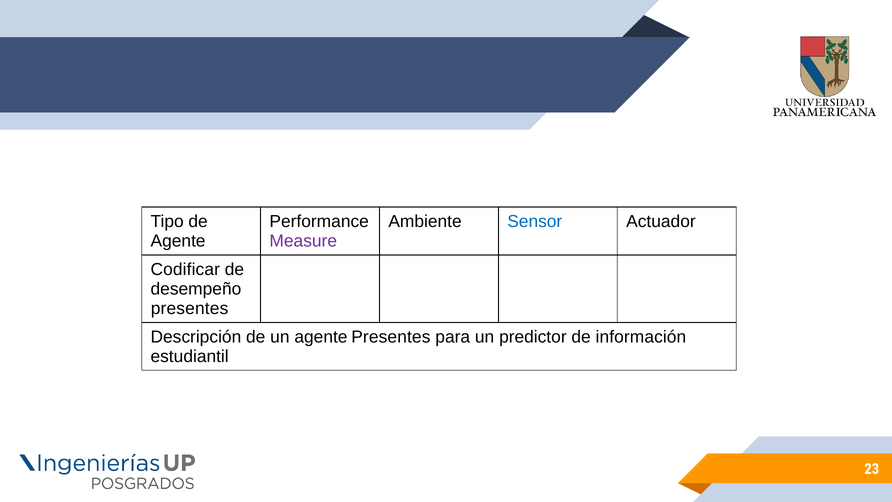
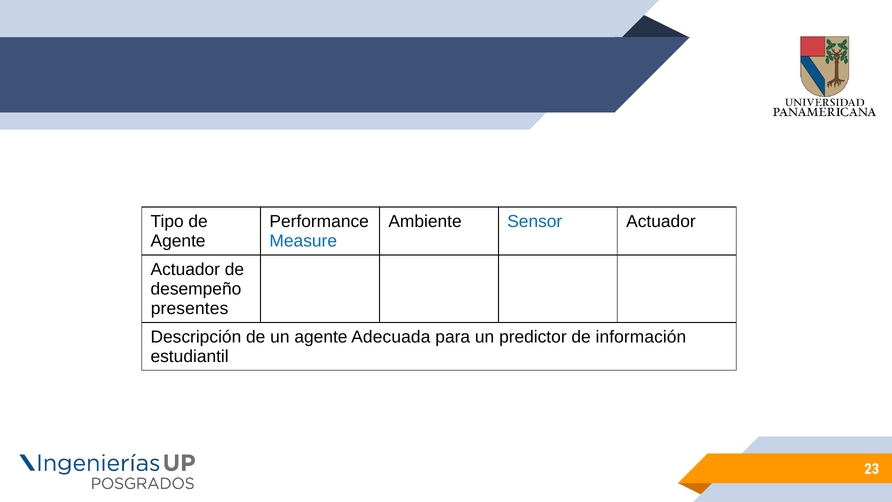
Measure colour: purple -> blue (303, 241)
Codificar: Codificar -> Actuador (185, 269)
agente Presentes: Presentes -> Adecuada (391, 337)
